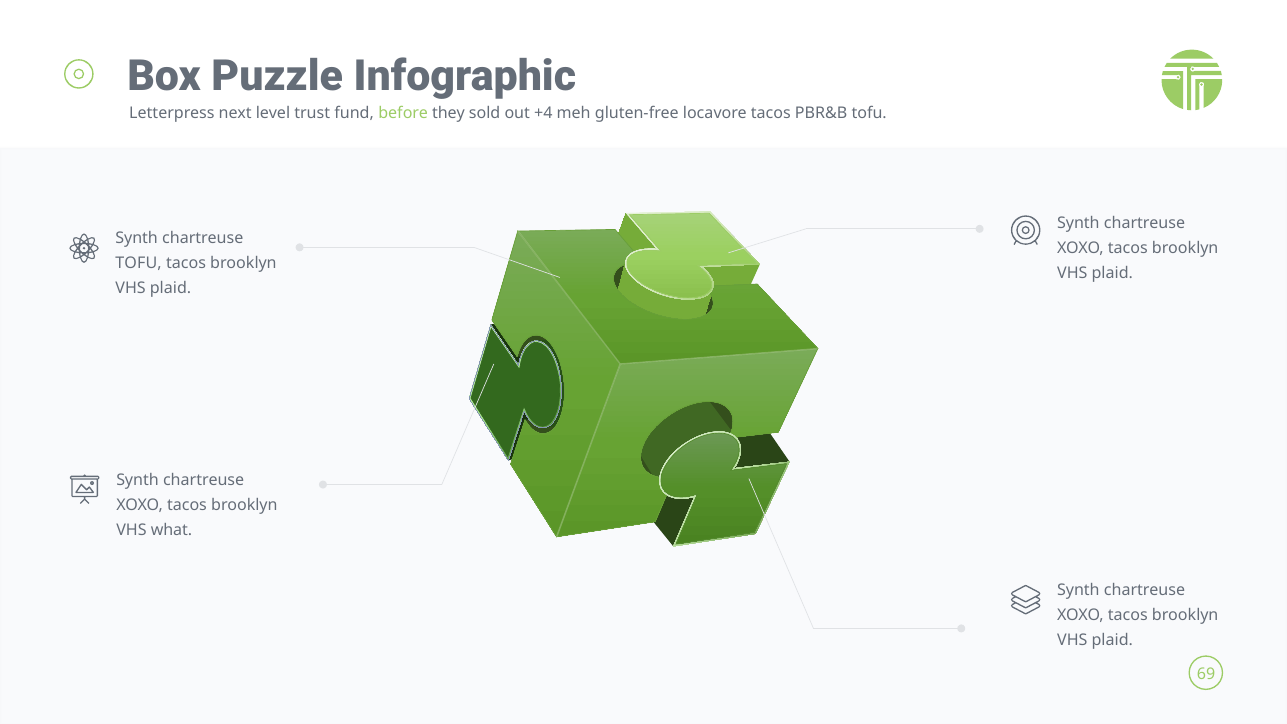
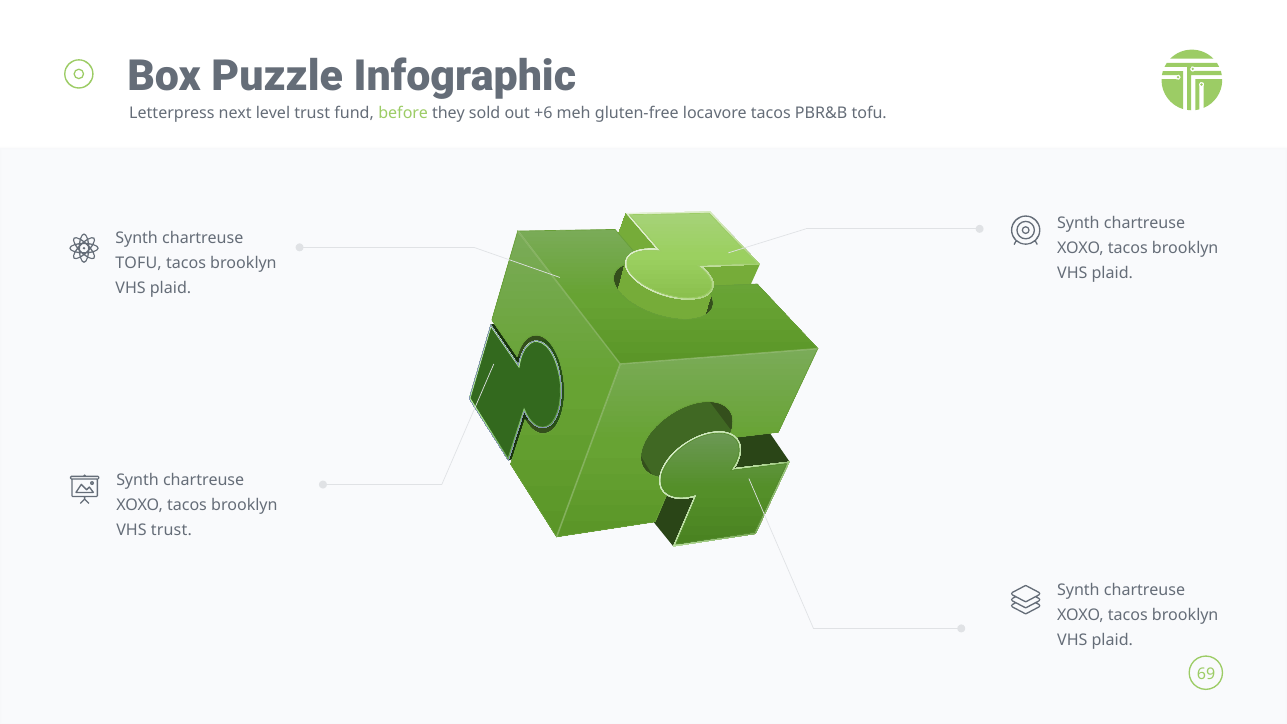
+4: +4 -> +6 (543, 113)
VHS what: what -> trust (171, 530)
